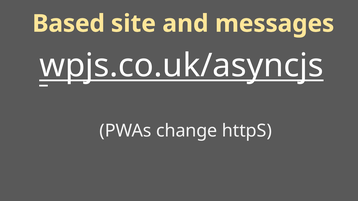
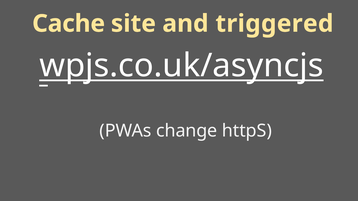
Based: Based -> Cache (69, 24)
messages: messages -> triggered (274, 24)
